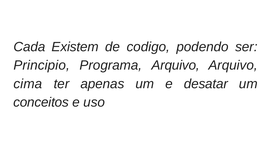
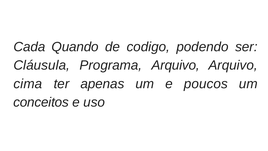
Existem: Existem -> Quando (75, 47)
Principio: Principio -> Cláusula (42, 65)
desatar: desatar -> poucos (206, 84)
